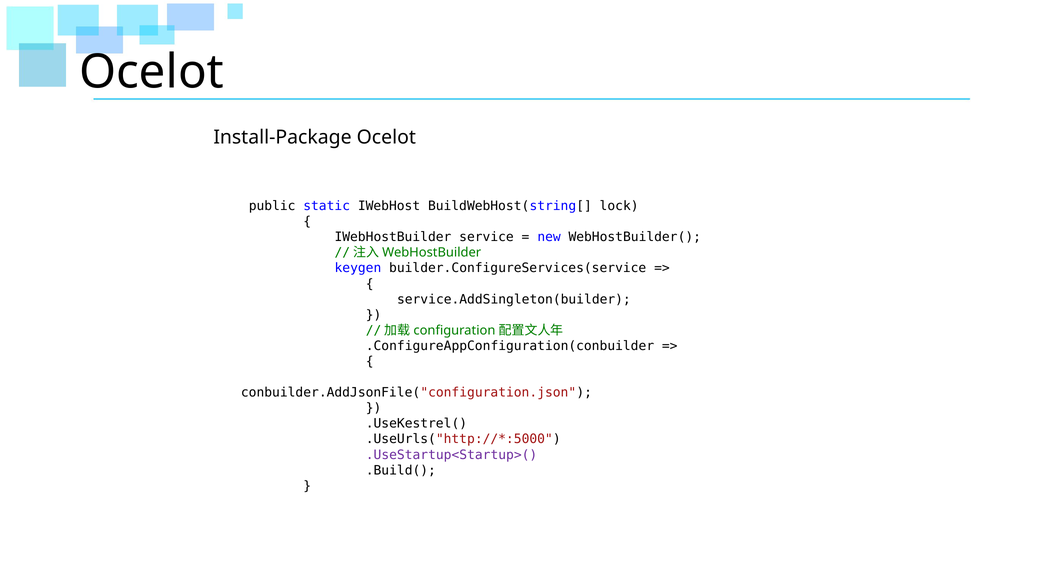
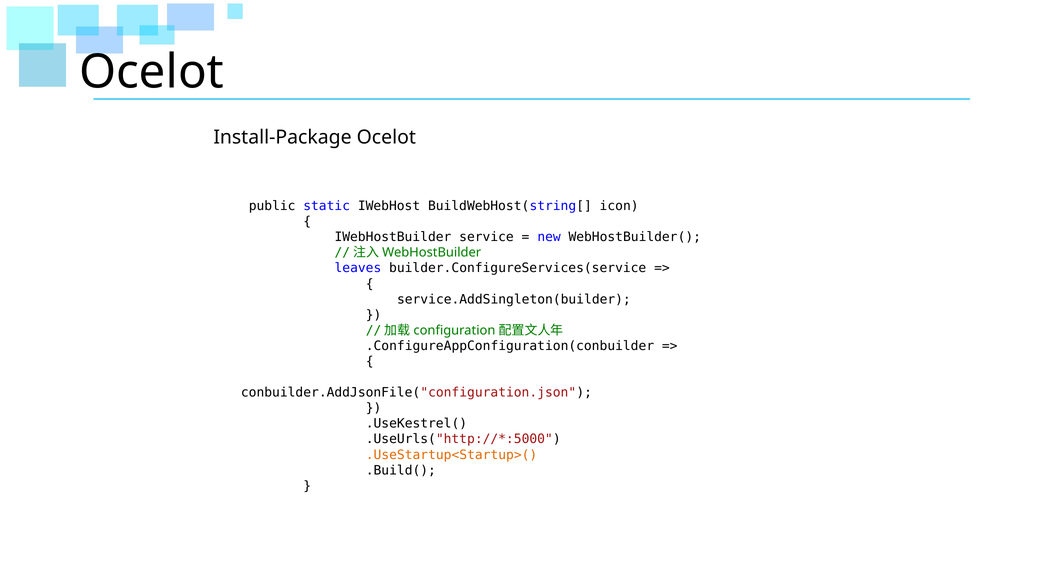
lock: lock -> icon (619, 206)
keygen: keygen -> leaves (358, 268)
.UseStartup<Startup>( colour: purple -> orange (452, 455)
